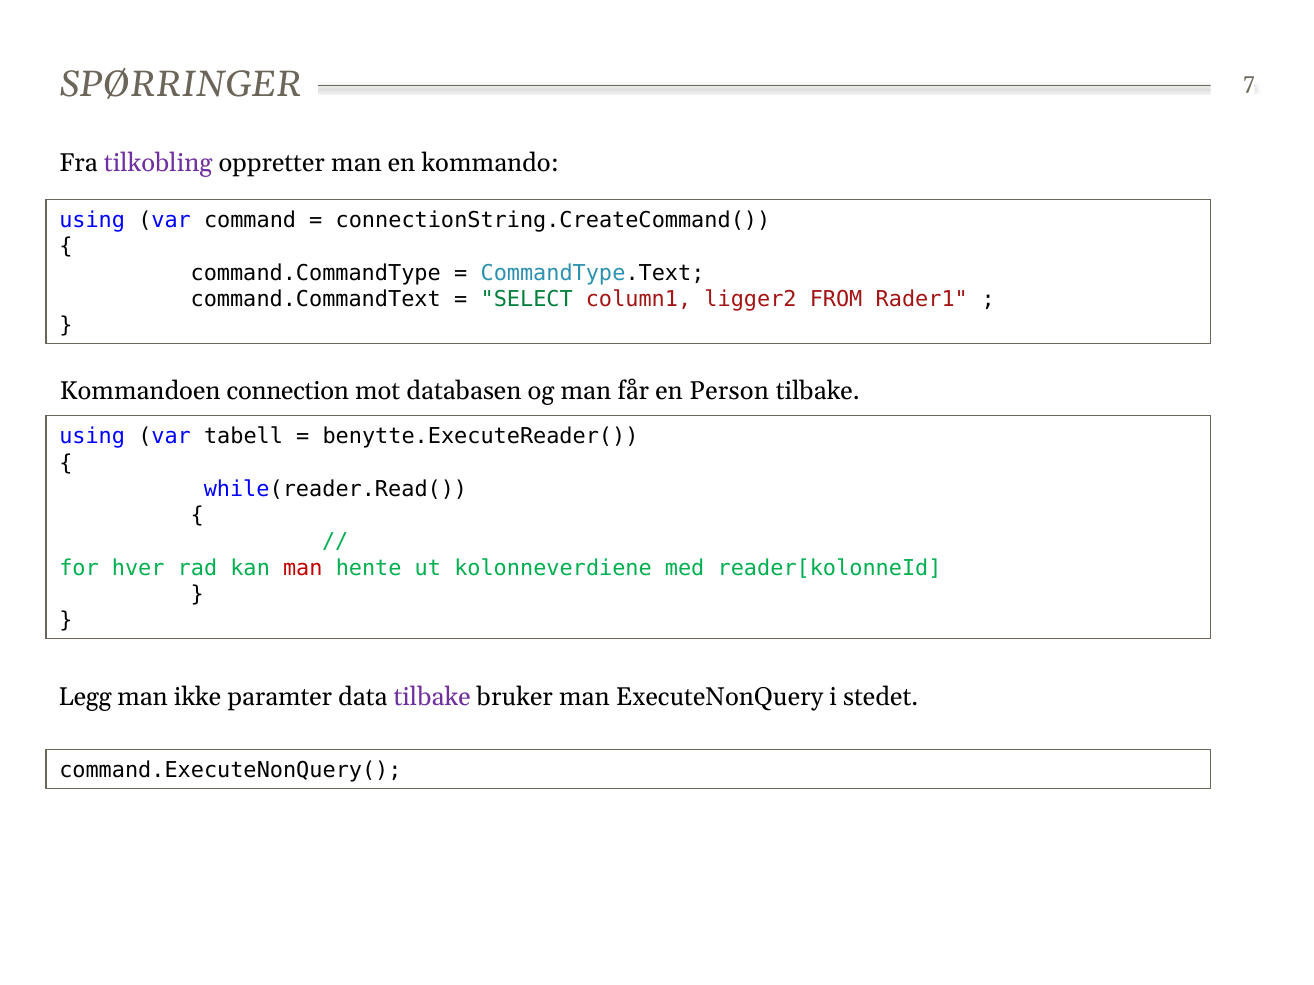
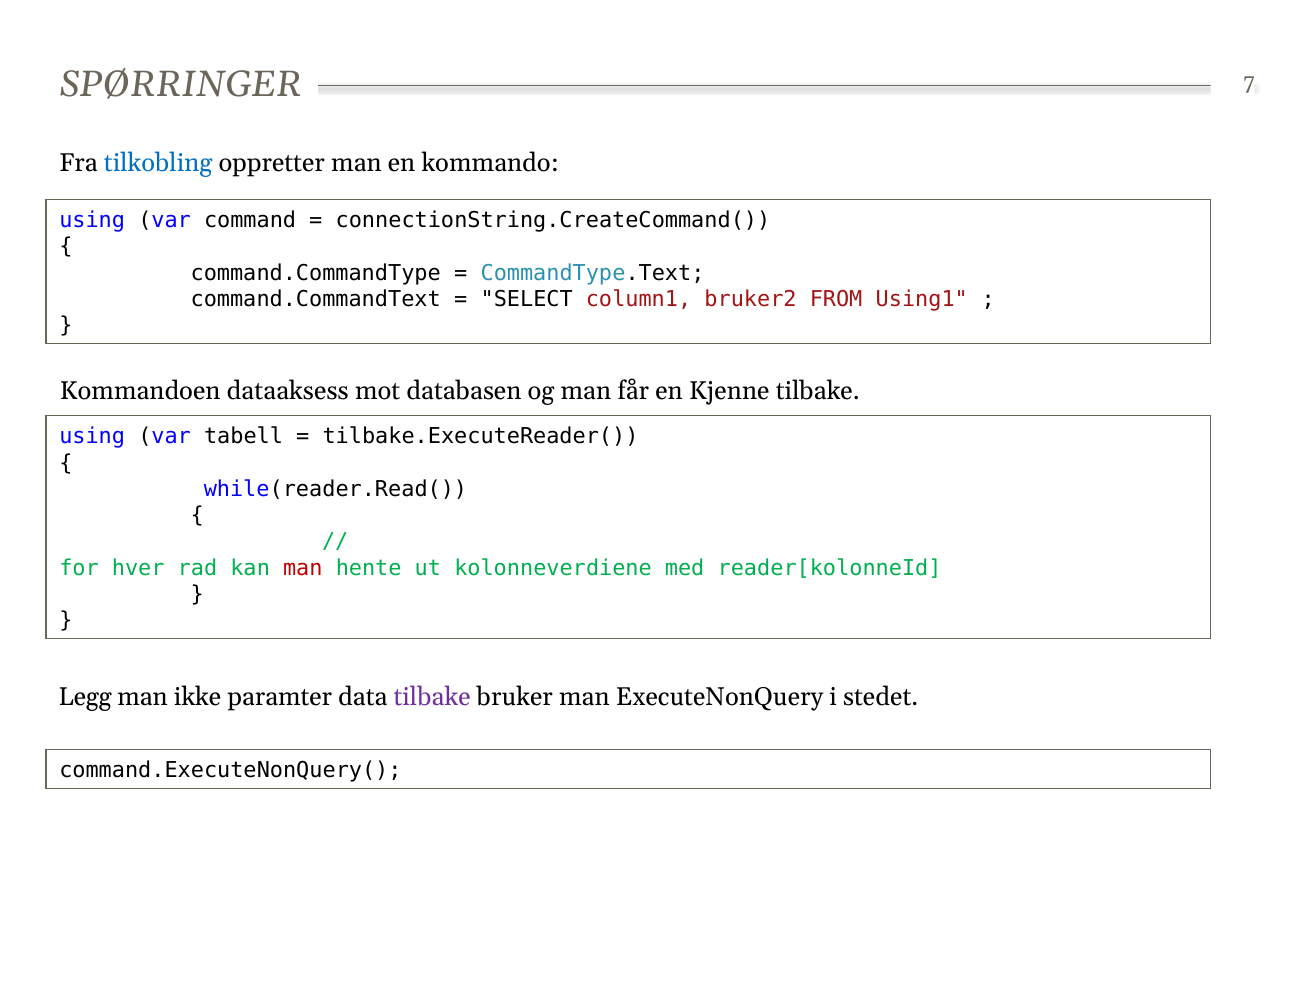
tilkobling colour: purple -> blue (158, 163)
SELECT colour: green -> black (527, 299)
ligger2: ligger2 -> bruker2 (751, 299)
Rader1: Rader1 -> Using1 (922, 299)
connection: connection -> dataaksess (288, 392)
Person: Person -> Kjenne (729, 392)
benytte.ExecuteReader(: benytte.ExecuteReader( -> tilbake.ExecuteReader( (481, 437)
